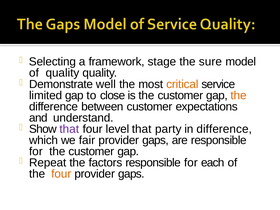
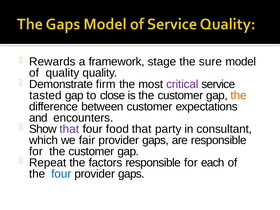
Selecting: Selecting -> Rewards (52, 62)
well: well -> firm (106, 84)
critical colour: orange -> purple (182, 84)
limited: limited -> tasted (46, 95)
understand: understand -> encounters (83, 118)
level: level -> food (117, 129)
in difference: difference -> consultant (224, 129)
four colour: orange -> blue (61, 174)
